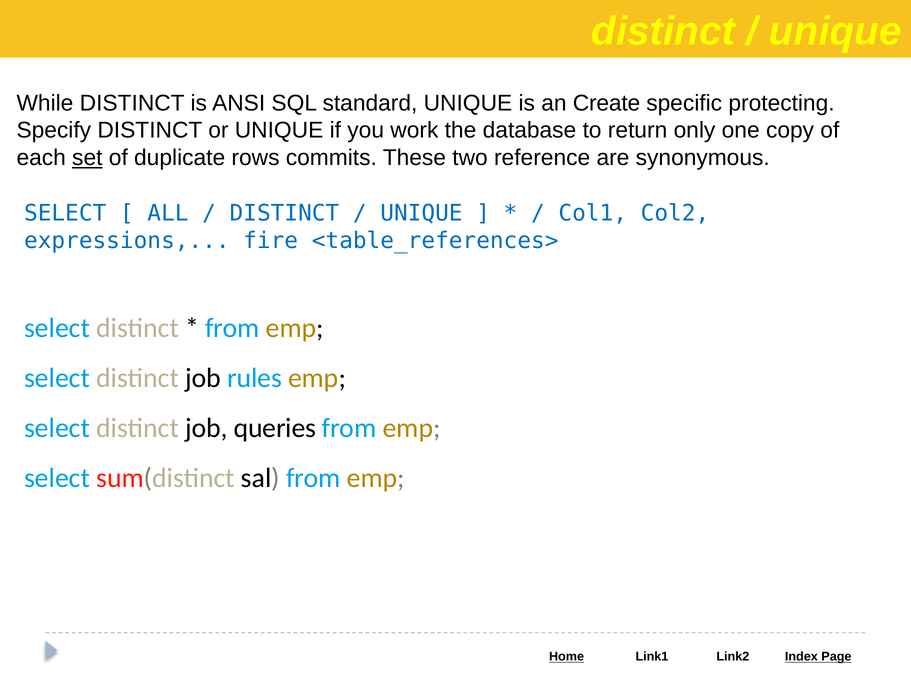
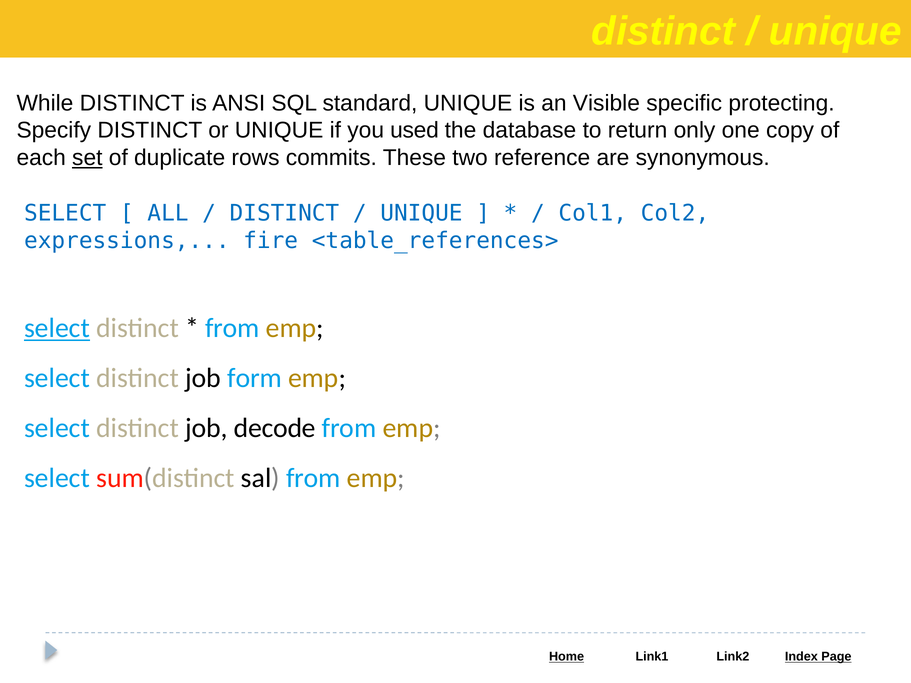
Create: Create -> Visible (606, 103)
work: work -> used (414, 131)
select underline: none -> present (57, 328)
rules: rules -> form (255, 378)
queries: queries -> decode (275, 428)
